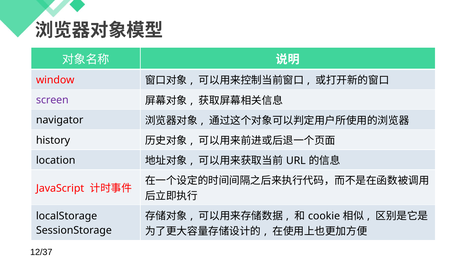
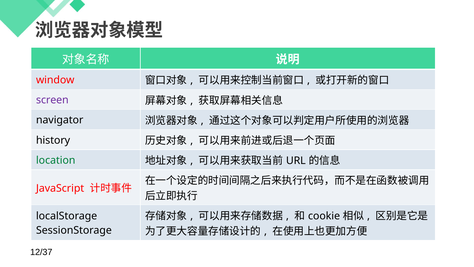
location colour: black -> green (56, 160)
